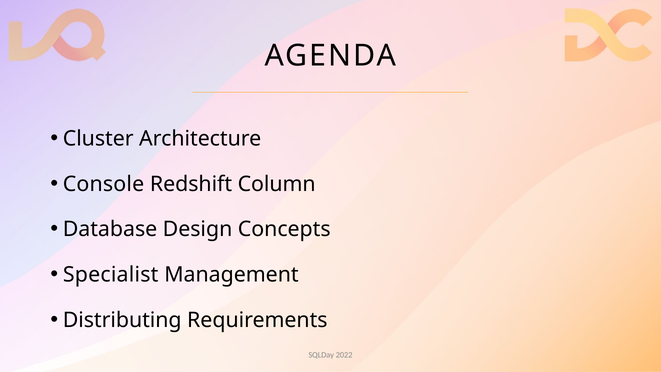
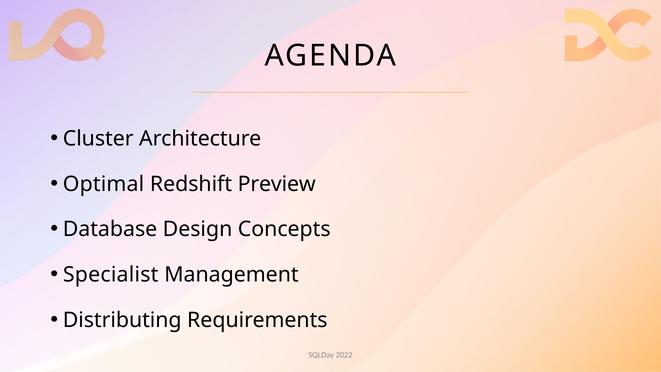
Console: Console -> Optimal (104, 184)
Column: Column -> Preview (277, 184)
